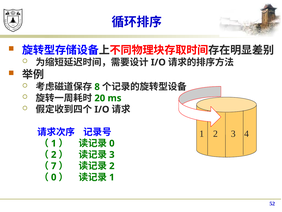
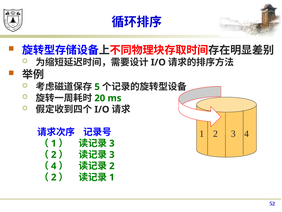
8: 8 -> 5 (97, 87)
0: 0 -> 3 (112, 143)
7: 7 -> 4 (54, 166)
0: 0 -> 2 (54, 177)
